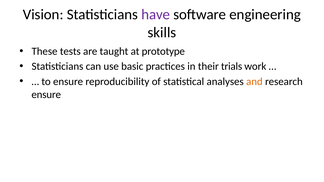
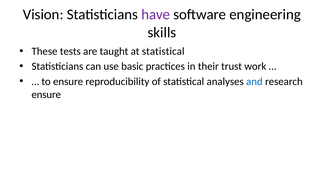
at prototype: prototype -> statistical (163, 51)
trials: trials -> trust (232, 67)
and colour: orange -> blue (254, 82)
